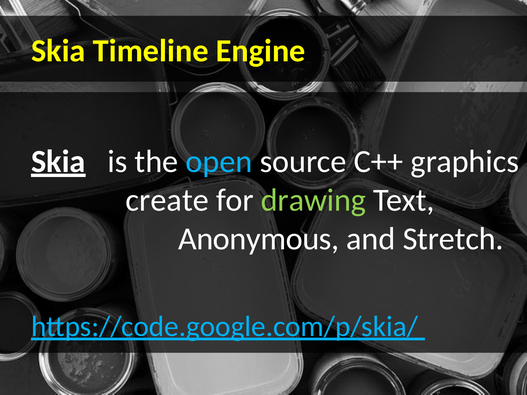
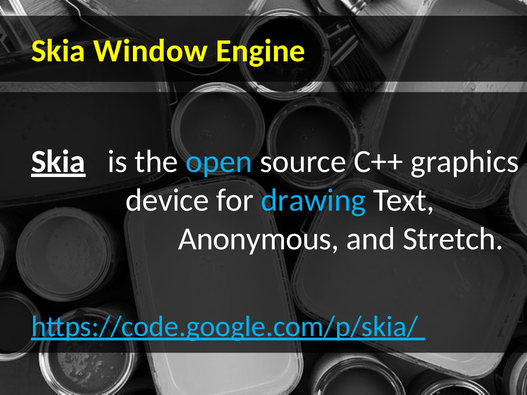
Timeline: Timeline -> Window (151, 51)
create: create -> device (167, 200)
drawing colour: light green -> light blue (313, 200)
